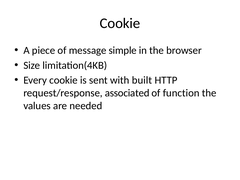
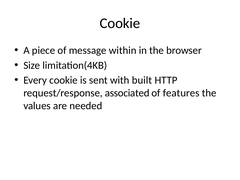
simple: simple -> within (123, 50)
function: function -> features (181, 93)
